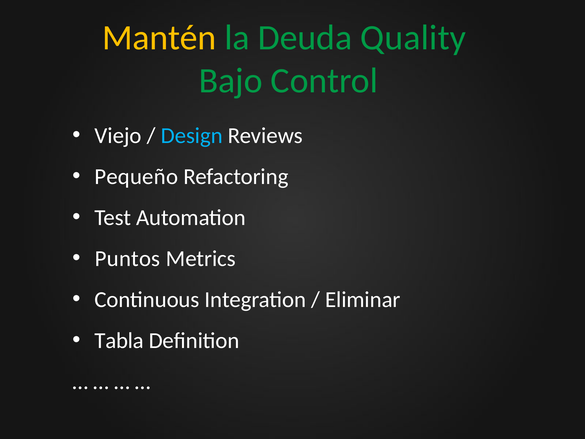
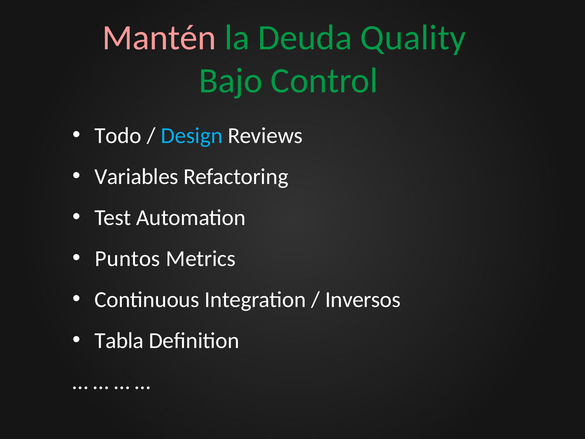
Mantén colour: yellow -> pink (159, 38)
Viejo: Viejo -> Todo (118, 135)
Pequeño: Pequeño -> Variables (136, 176)
Eliminar: Eliminar -> Inversos (363, 299)
